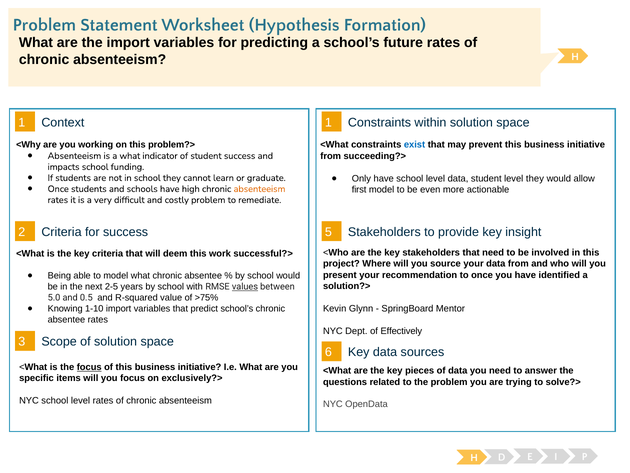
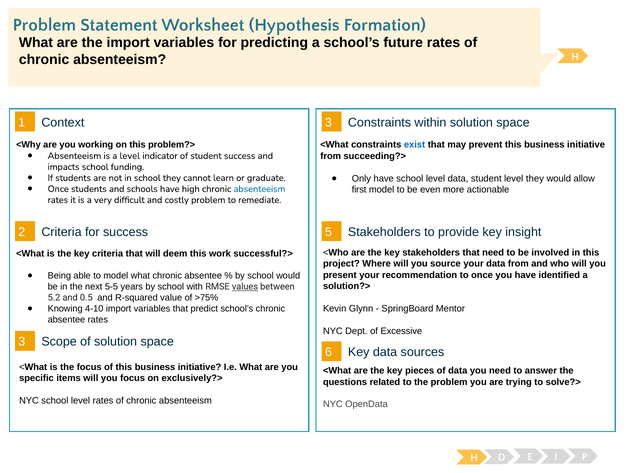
1 1: 1 -> 3 (328, 122)
a what: what -> level (130, 156)
absenteeism colour: orange -> blue (259, 189)
2-5: 2-5 -> 5-5 (111, 287)
5.0: 5.0 -> 5.2 (54, 298)
1-10: 1-10 -> 4-10 (94, 309)
Effectively: Effectively -> Excessive (401, 331)
focus underline: present -> none (89, 367)
